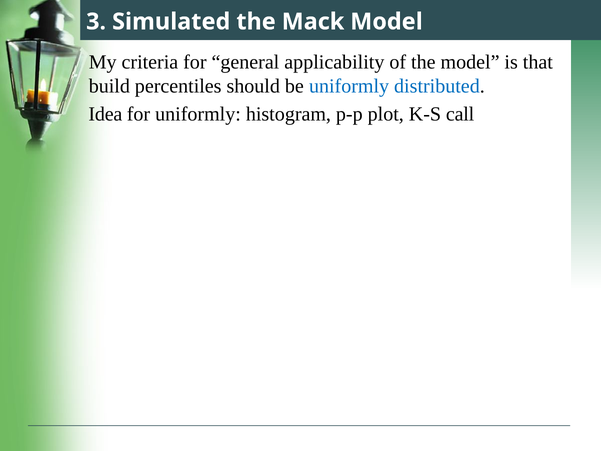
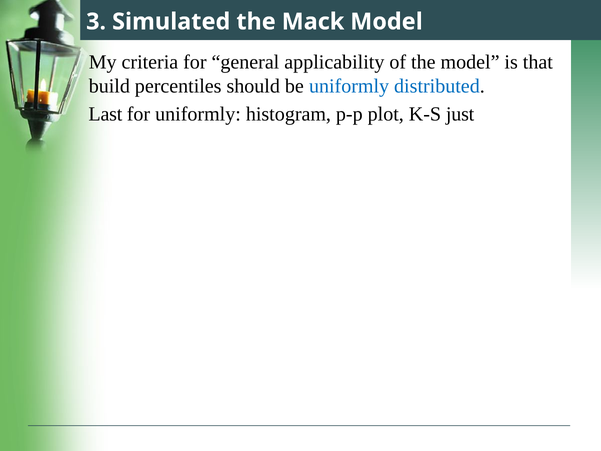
Idea: Idea -> Last (105, 114)
call: call -> just (460, 114)
